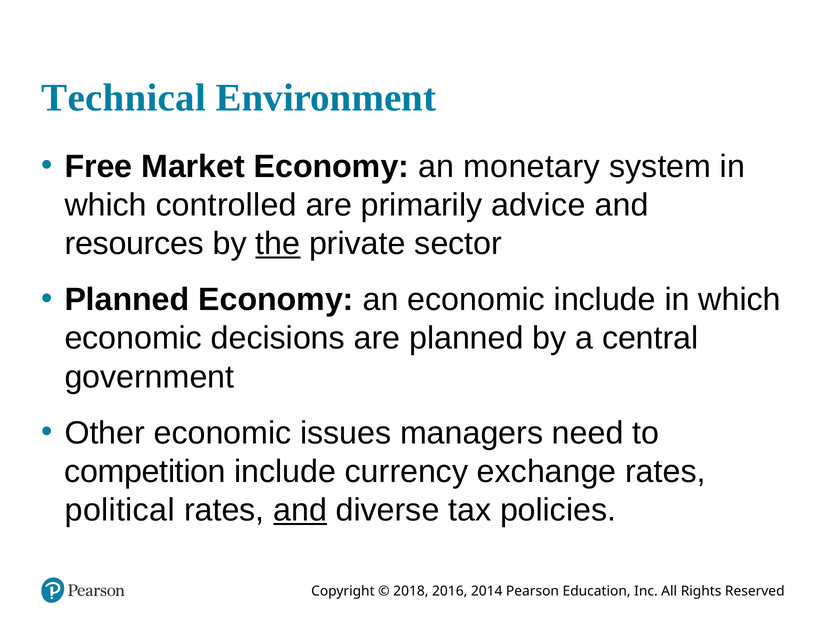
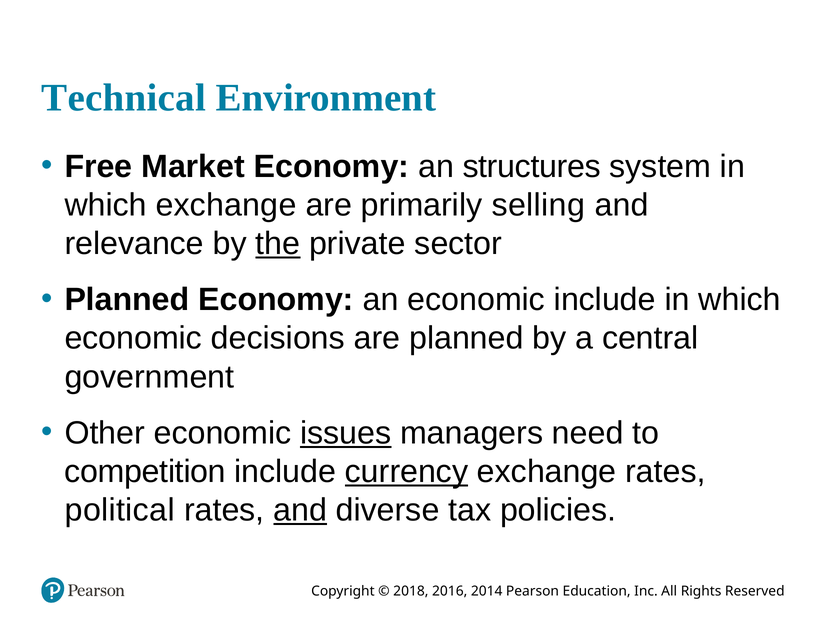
monetary: monetary -> structures (532, 166)
which controlled: controlled -> exchange (226, 205)
advice: advice -> selling (538, 205)
resources: resources -> relevance (134, 244)
issues underline: none -> present (346, 433)
currency underline: none -> present (407, 472)
